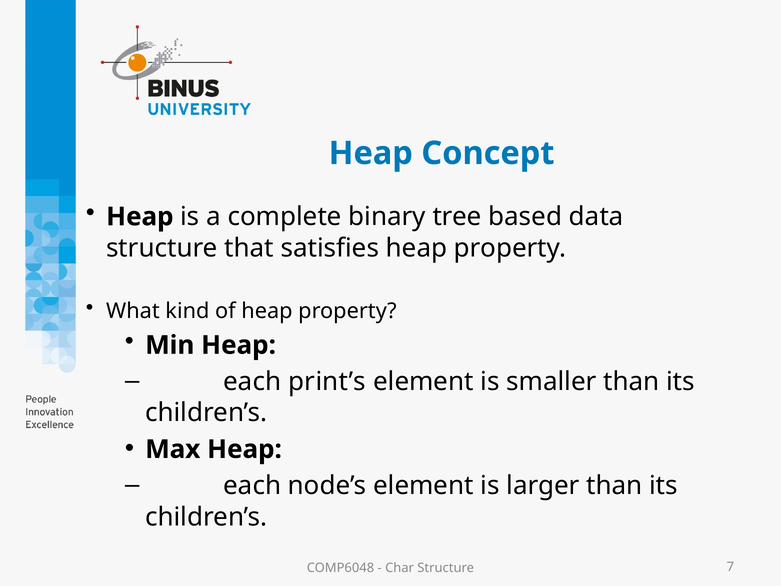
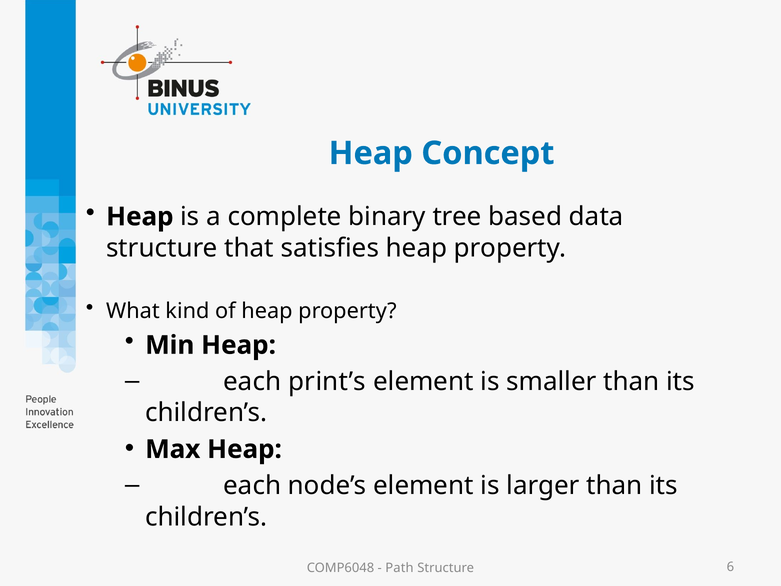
Char: Char -> Path (399, 568)
7: 7 -> 6 (730, 567)
